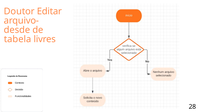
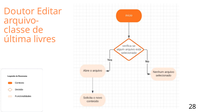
desde: desde -> classe (17, 30)
tabela: tabela -> última (18, 39)
